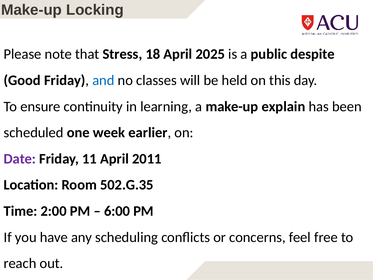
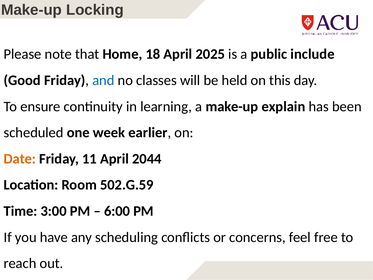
Stress: Stress -> Home (122, 54)
despite: despite -> include (313, 54)
Date colour: purple -> orange (20, 159)
2011: 2011 -> 2044 (147, 159)
502.G.35: 502.G.35 -> 502.G.59 (127, 185)
2:00: 2:00 -> 3:00 (54, 211)
